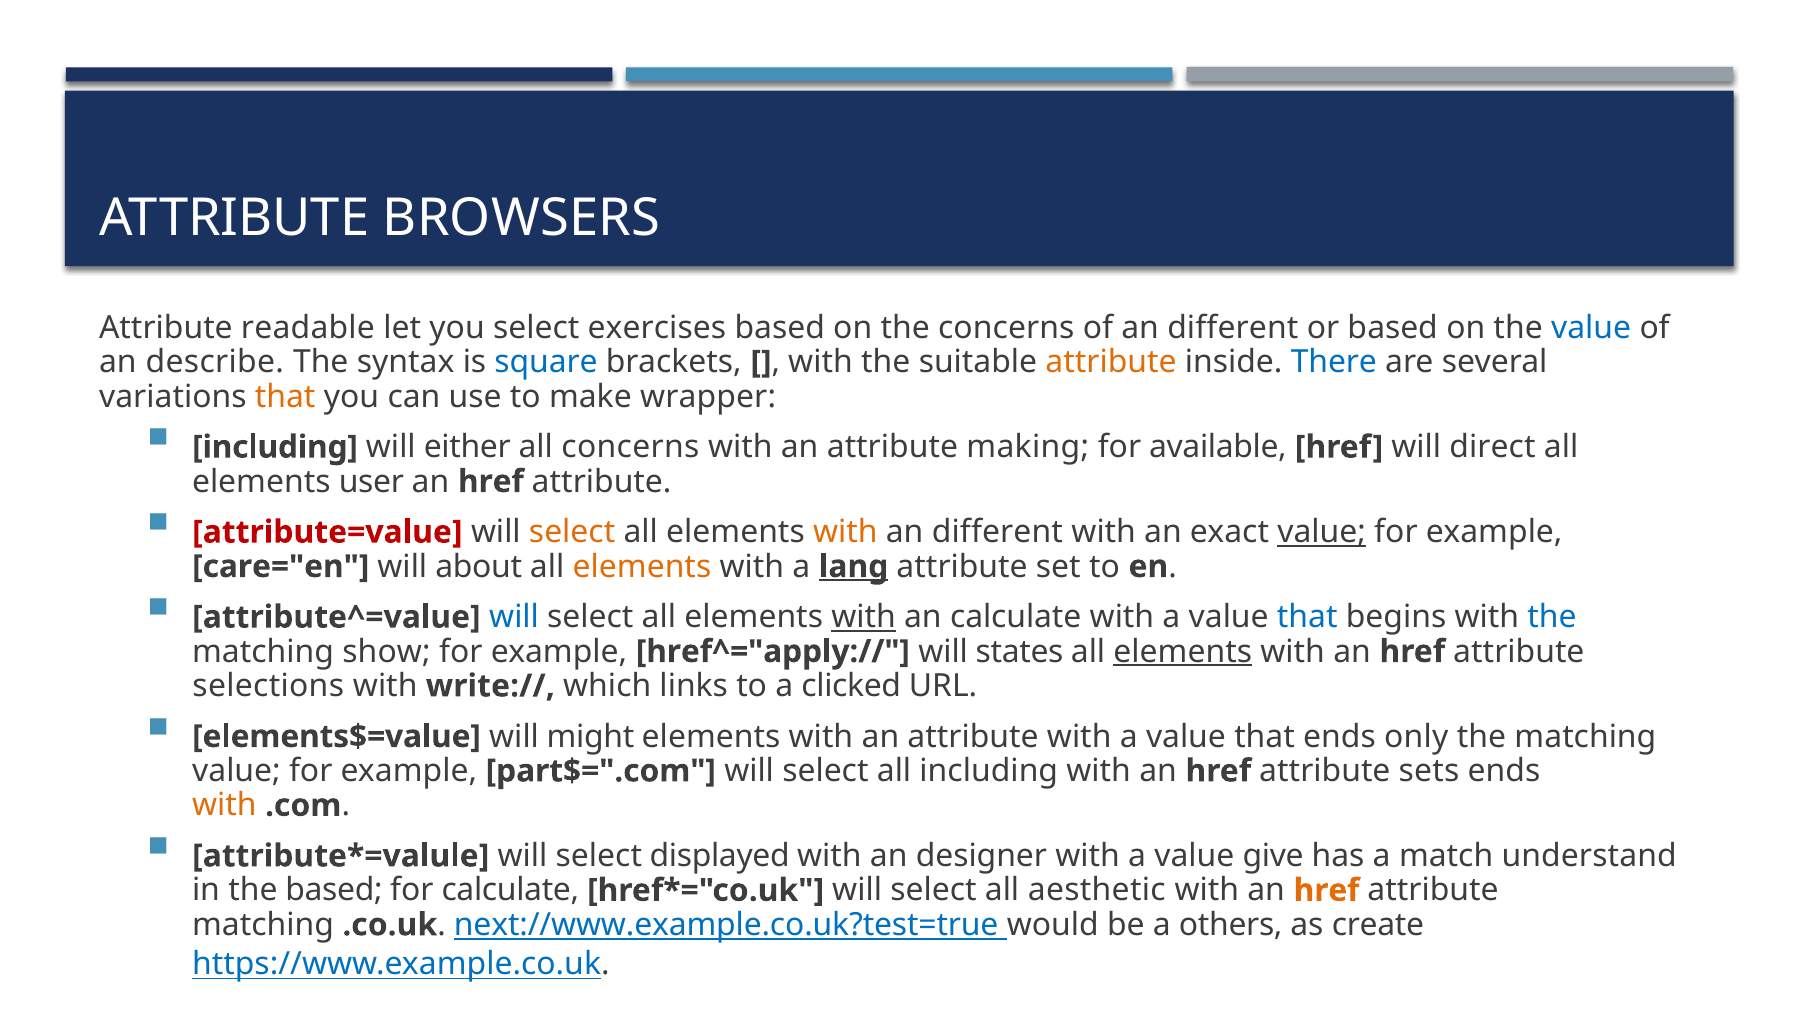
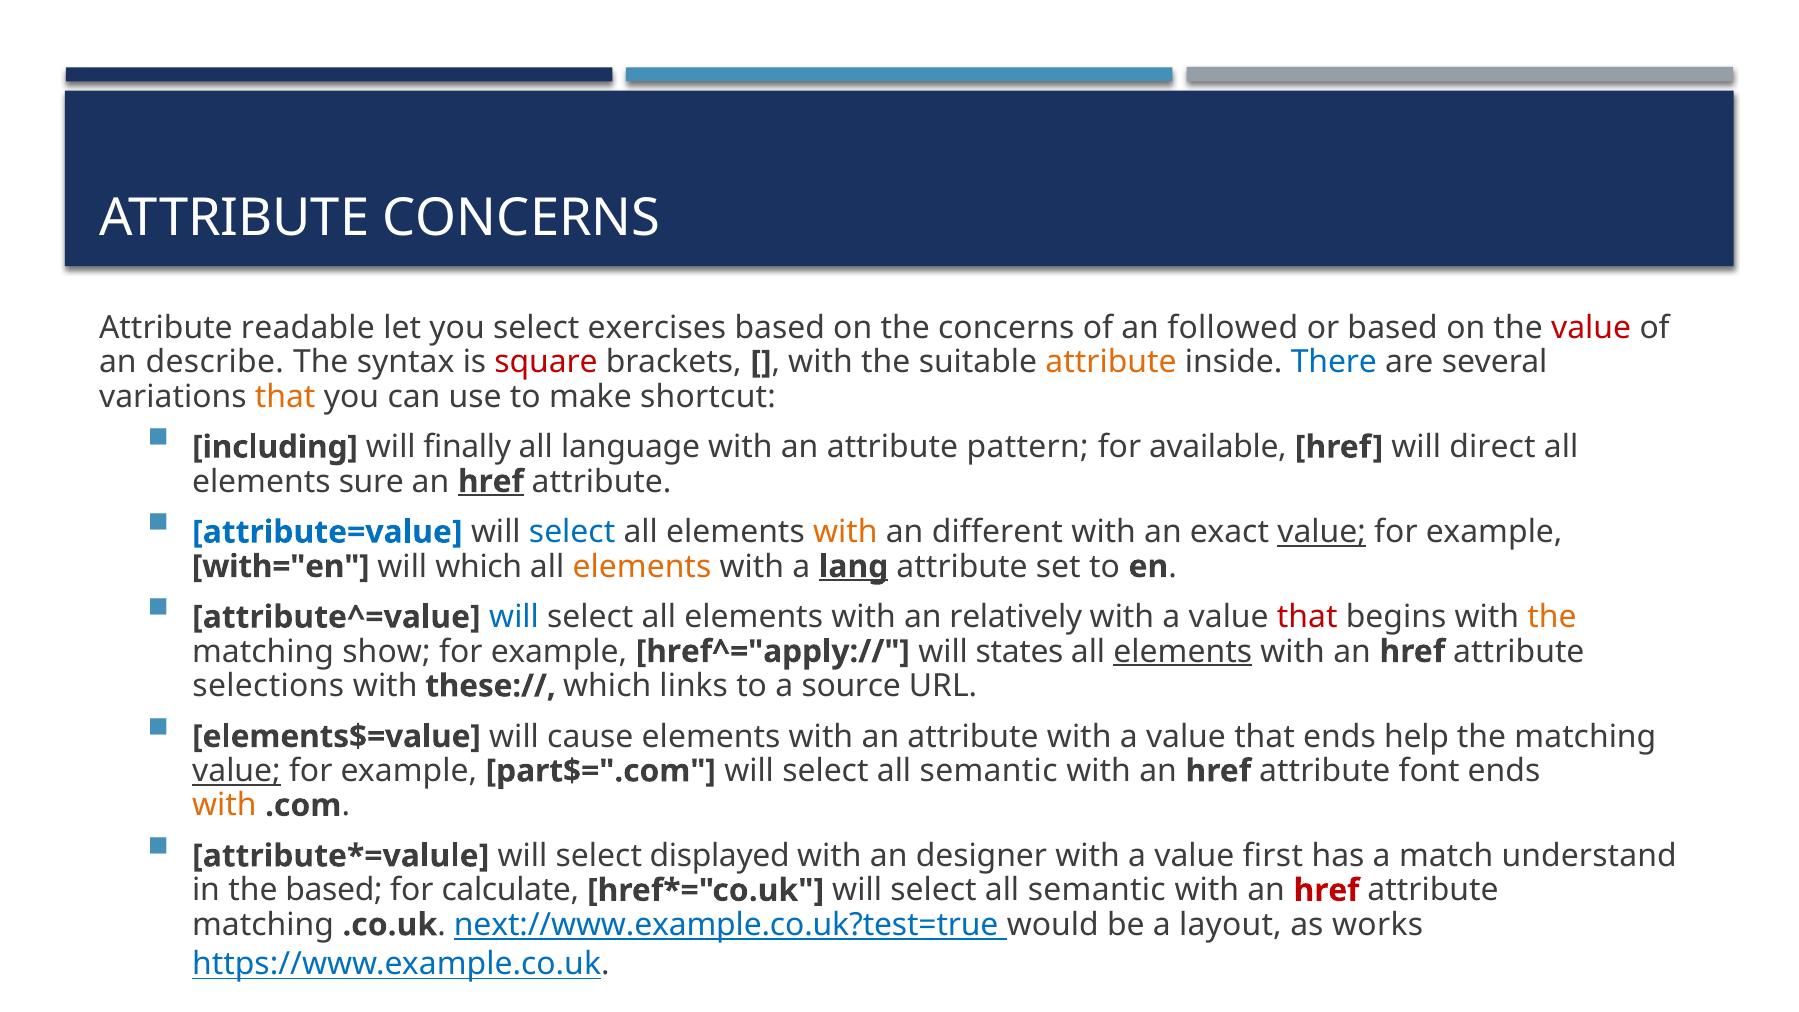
ATTRIBUTE BROWSERS: BROWSERS -> CONCERNS (522, 219)
of an different: different -> followed (1233, 328)
value colour: blue -> red (1591, 328)
square colour: blue -> red (546, 362)
wrapper: wrapper -> shortcut (708, 397)
either: either -> finally (467, 447)
all concerns: concerns -> language (631, 447)
making: making -> pattern (1028, 447)
user: user -> sure (371, 482)
href underline: none -> present (491, 482)
attribute=value colour: red -> blue (327, 532)
select colour: orange -> blue (572, 532)
care="en: care="en -> with="en (281, 567)
will about: about -> which (479, 567)
with underline: present -> none (864, 617)
an calculate: calculate -> relatively (1016, 617)
that colour: blue -> red (1307, 617)
the colour: blue -> orange (1552, 617)
write://: write:// -> these:// (491, 686)
clicked: clicked -> source (851, 686)
might: might -> cause (590, 737)
only: only -> help (1417, 737)
value underline: none -> present (236, 771)
including: including -> semantic (989, 771)
sets: sets -> font (1429, 771)
give: give -> first (1273, 856)
aesthetic: aesthetic -> semantic (1097, 890)
href colour: orange -> red (1327, 890)
others: others -> layout (1230, 925)
create: create -> works (1378, 925)
